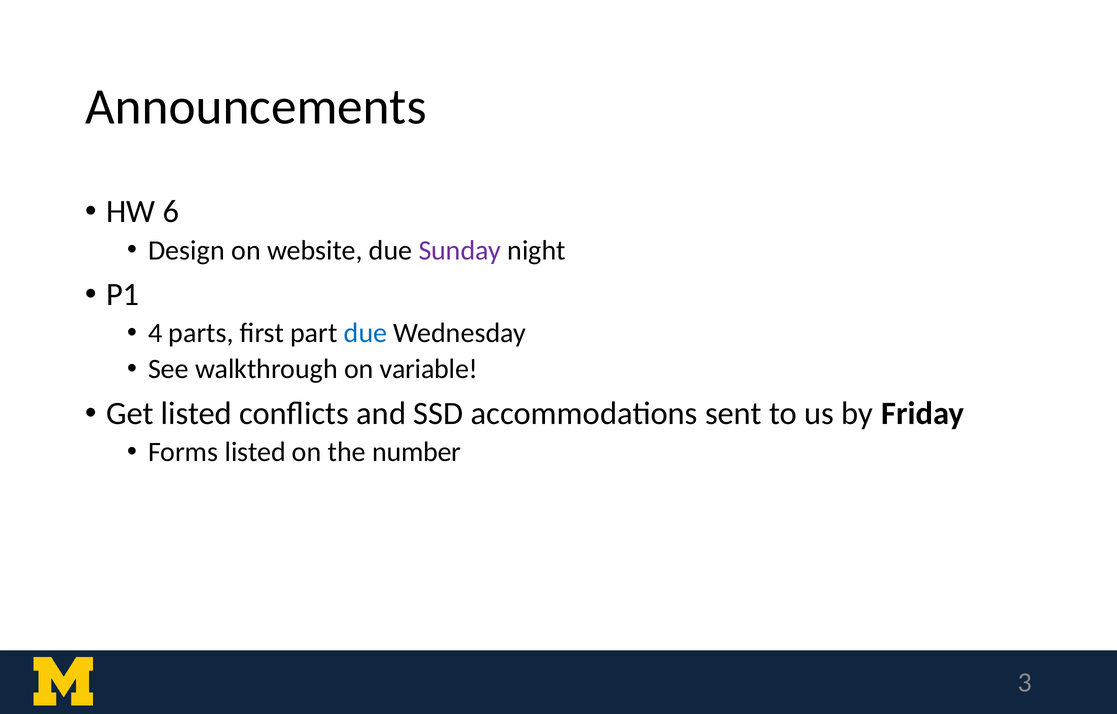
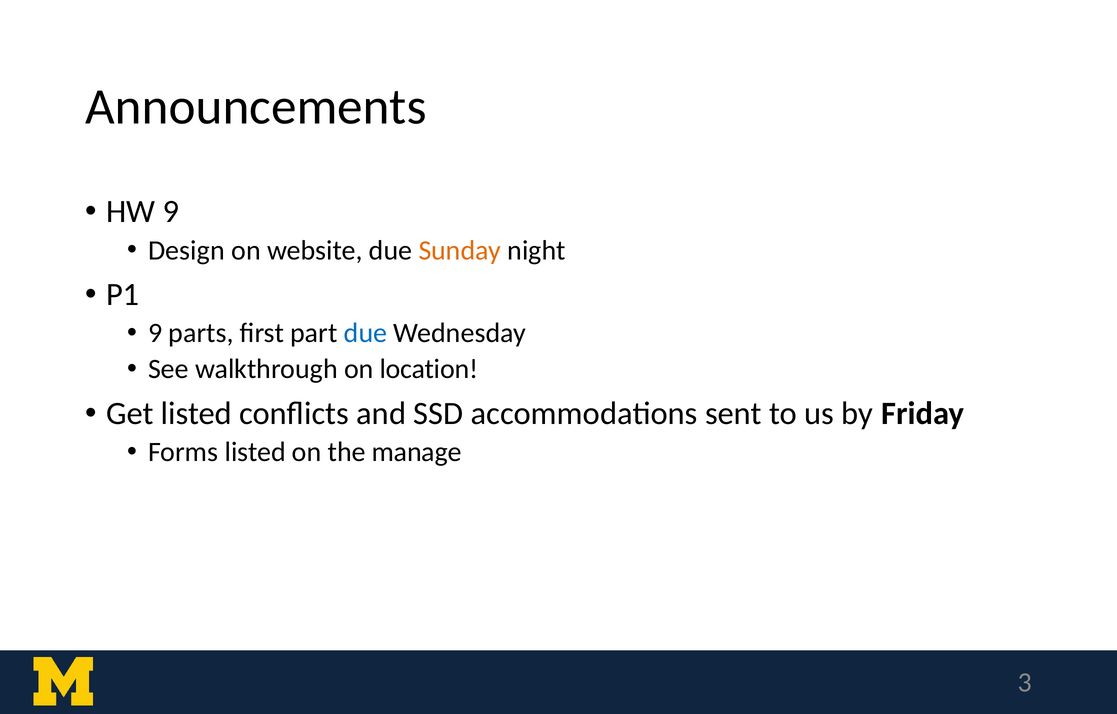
HW 6: 6 -> 9 (171, 212)
Sunday colour: purple -> orange (460, 250)
4: 4 -> 9 (155, 333)
variable: variable -> location (429, 369)
number: number -> manage (417, 452)
